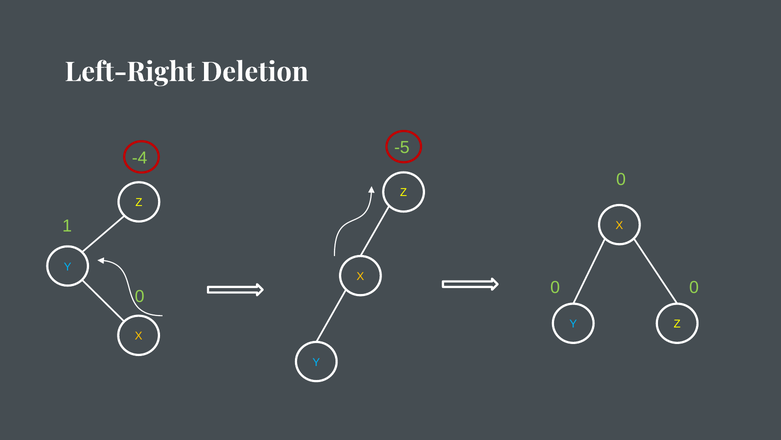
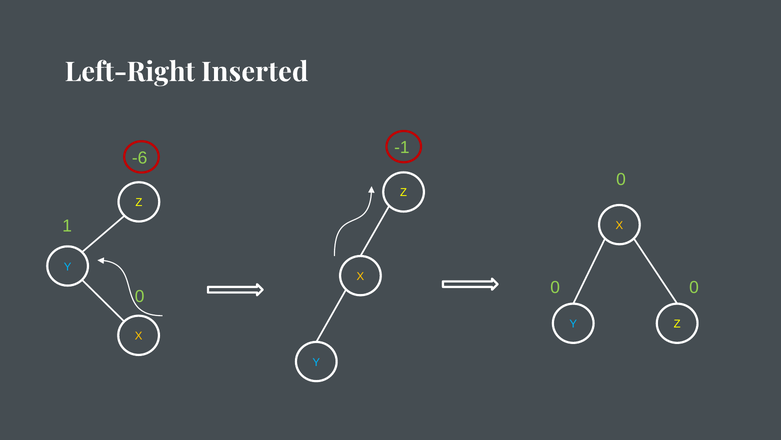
Deletion: Deletion -> Inserted (255, 72)
-5: -5 -> -1 (402, 147)
-4: -4 -> -6 (140, 158)
